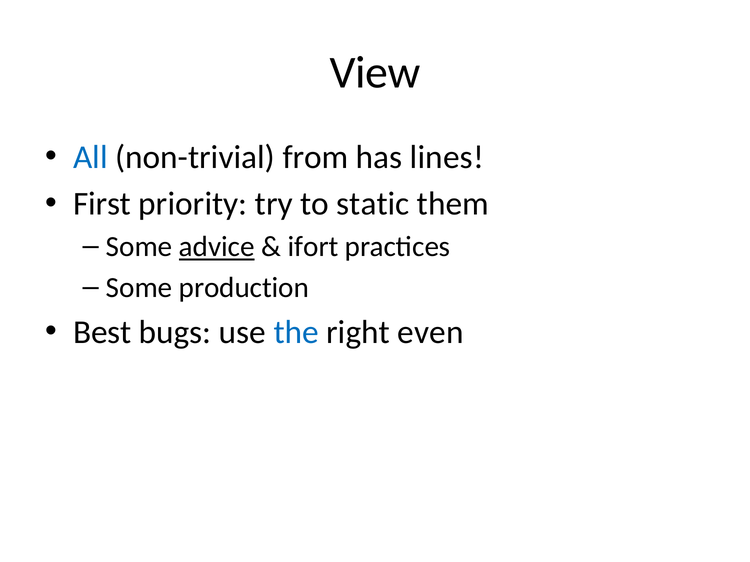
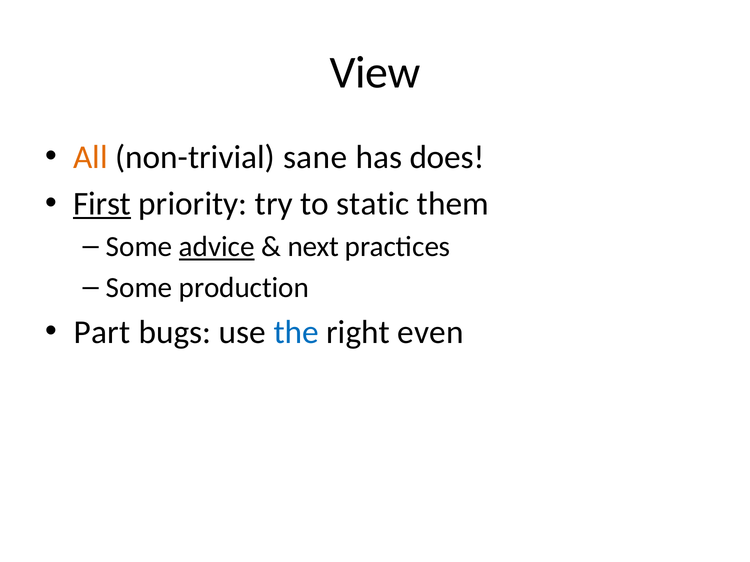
All colour: blue -> orange (90, 157)
from: from -> sane (315, 157)
lines: lines -> does (447, 157)
First underline: none -> present (102, 204)
ifort: ifort -> next (313, 247)
Best: Best -> Part (102, 332)
